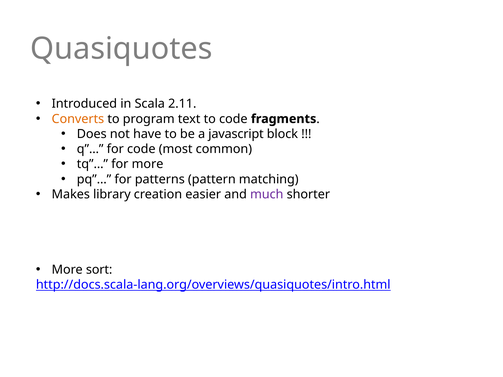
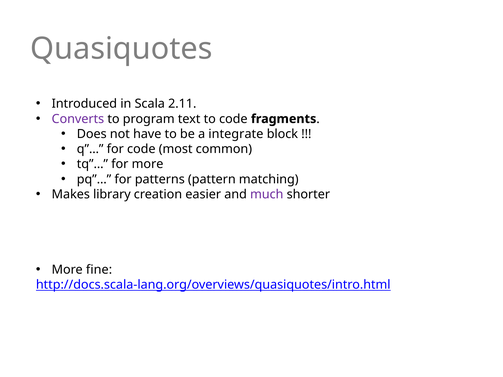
Converts colour: orange -> purple (78, 119)
javascript: javascript -> integrate (236, 134)
sort: sort -> fine (99, 270)
